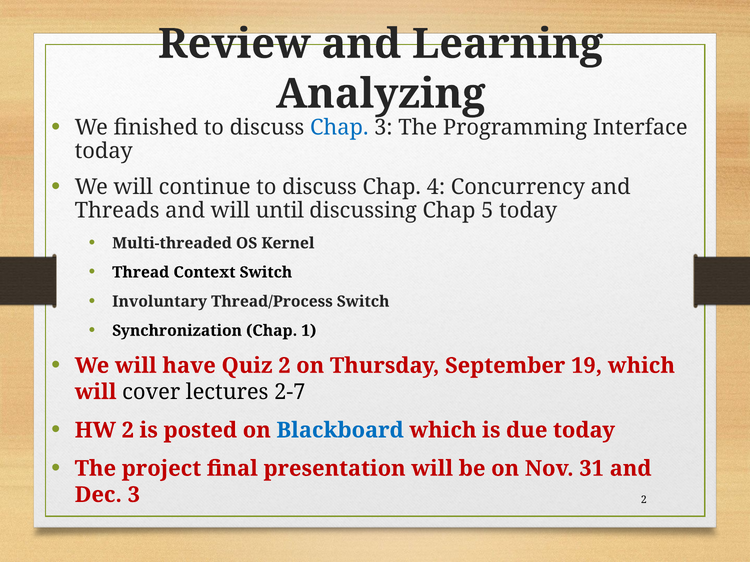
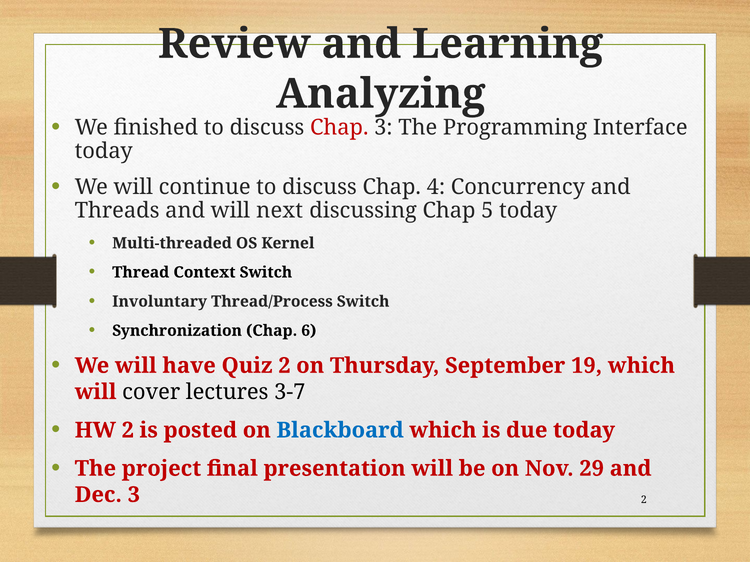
Chap colour: blue -> red (339, 128)
until: until -> next (280, 211)
1: 1 -> 6 (309, 331)
2-7: 2-7 -> 3-7 (290, 392)
31: 31 -> 29 (592, 469)
